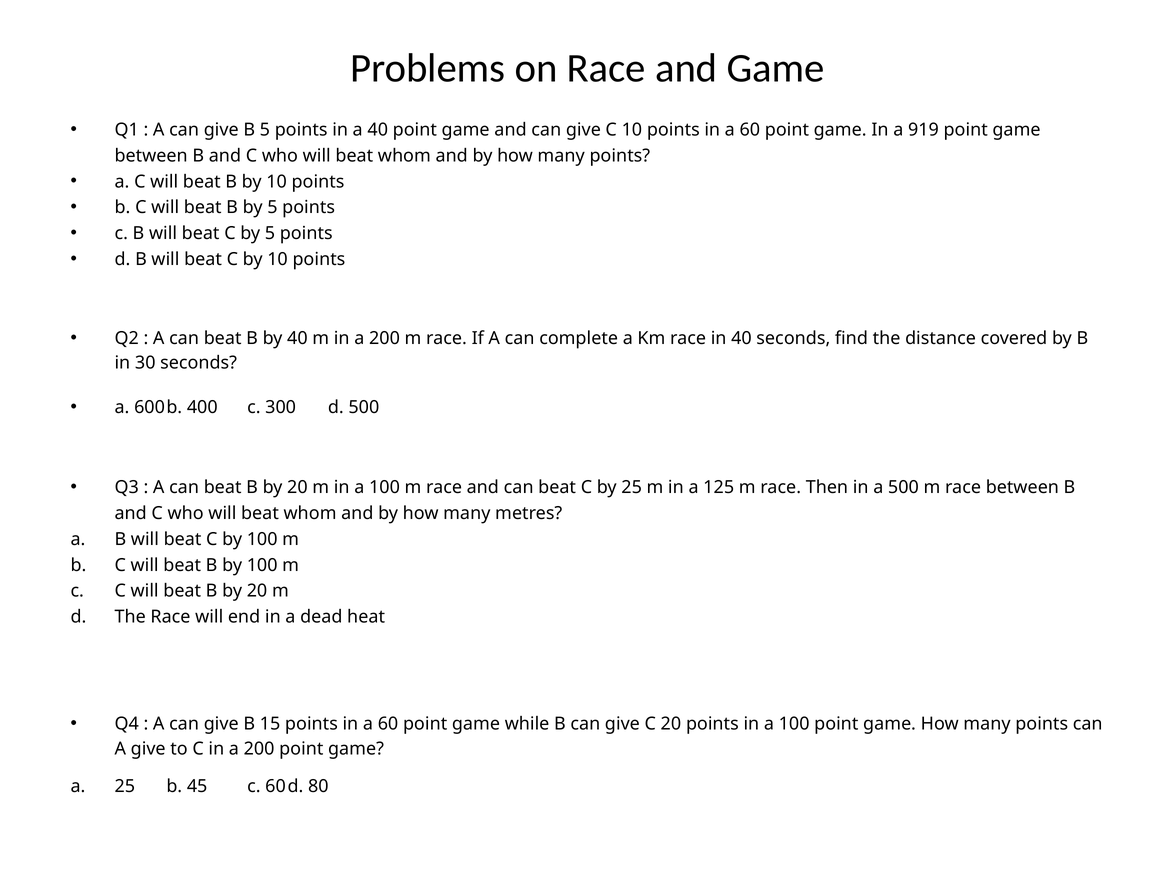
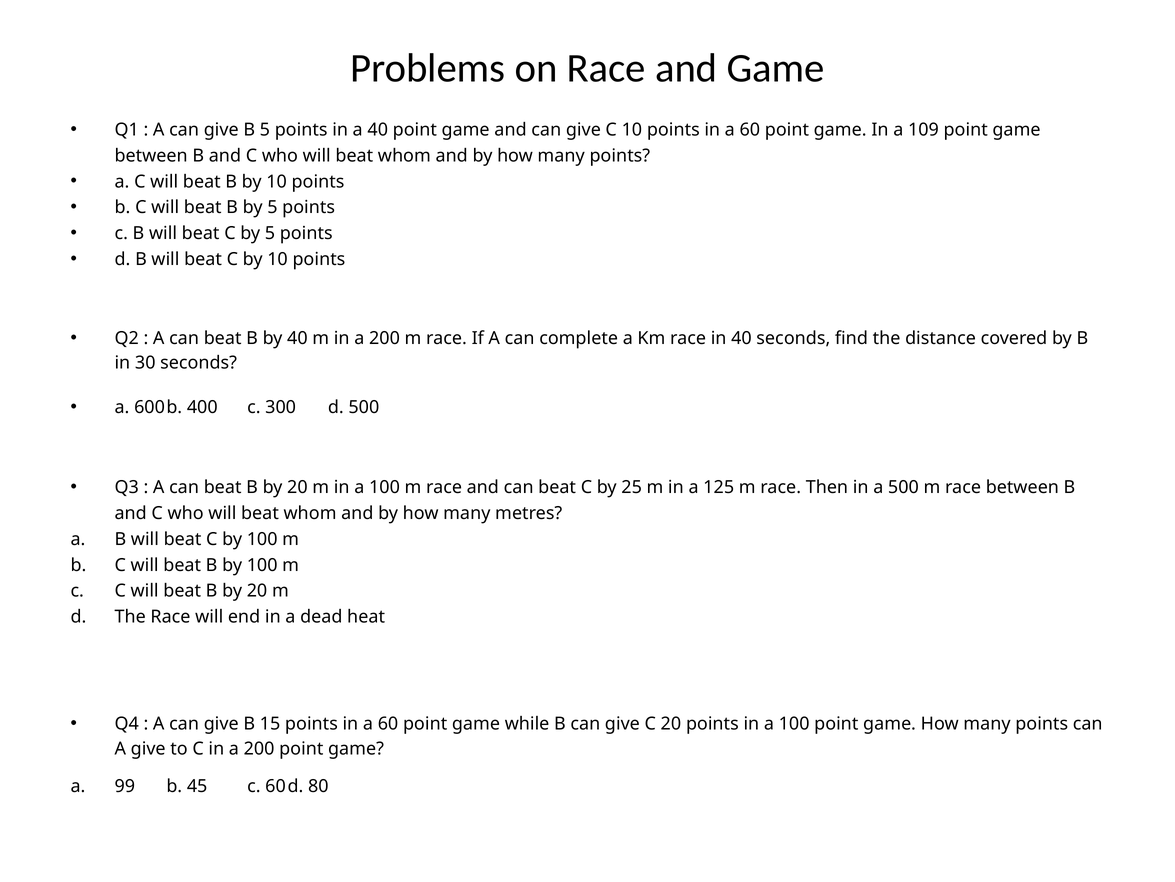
919: 919 -> 109 (923, 130)
a 25: 25 -> 99 (125, 786)
